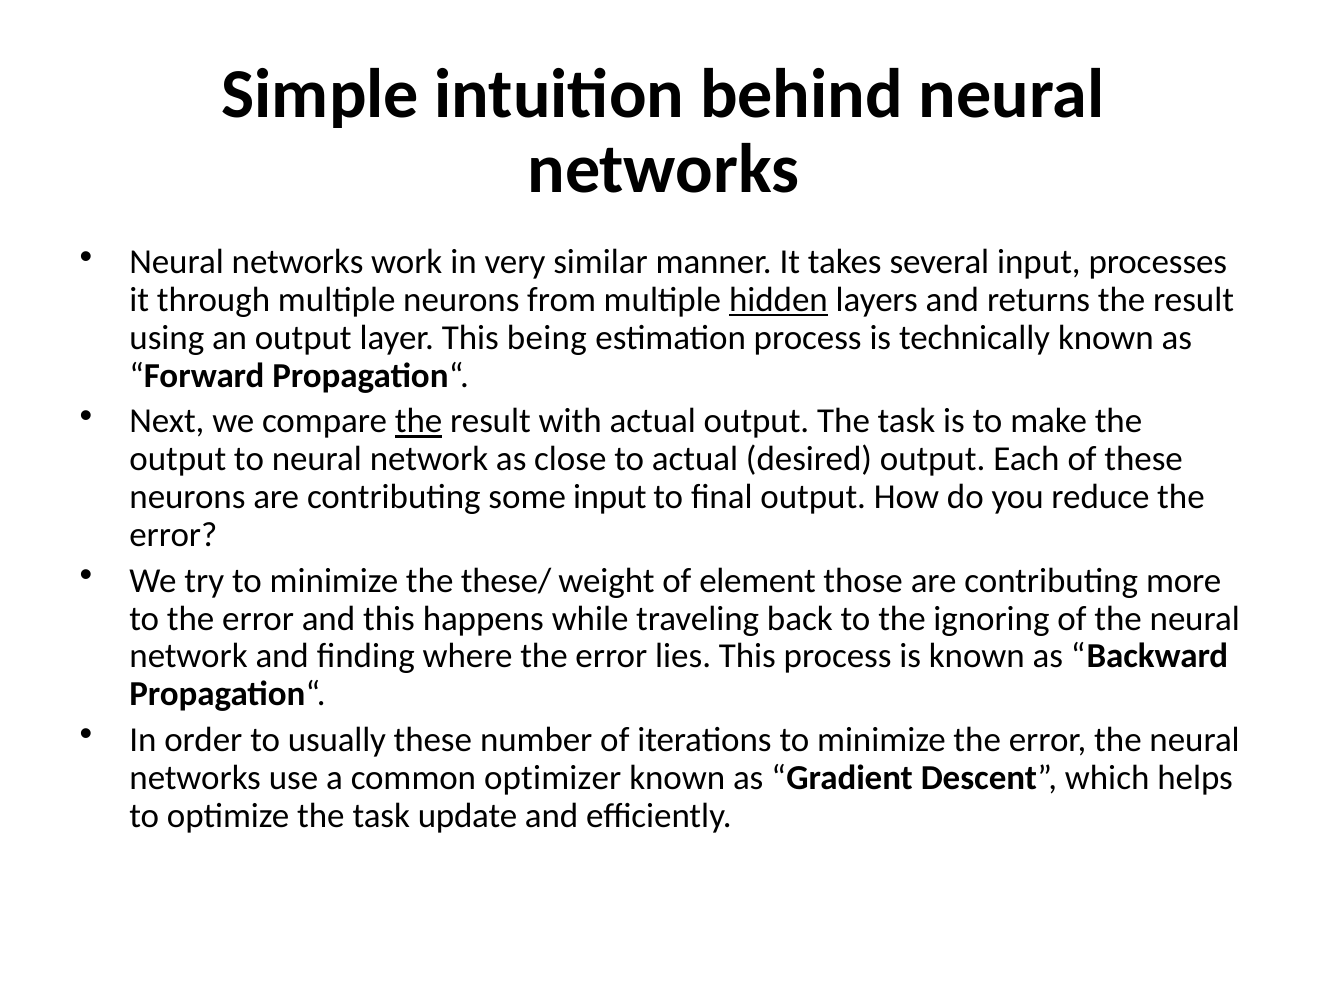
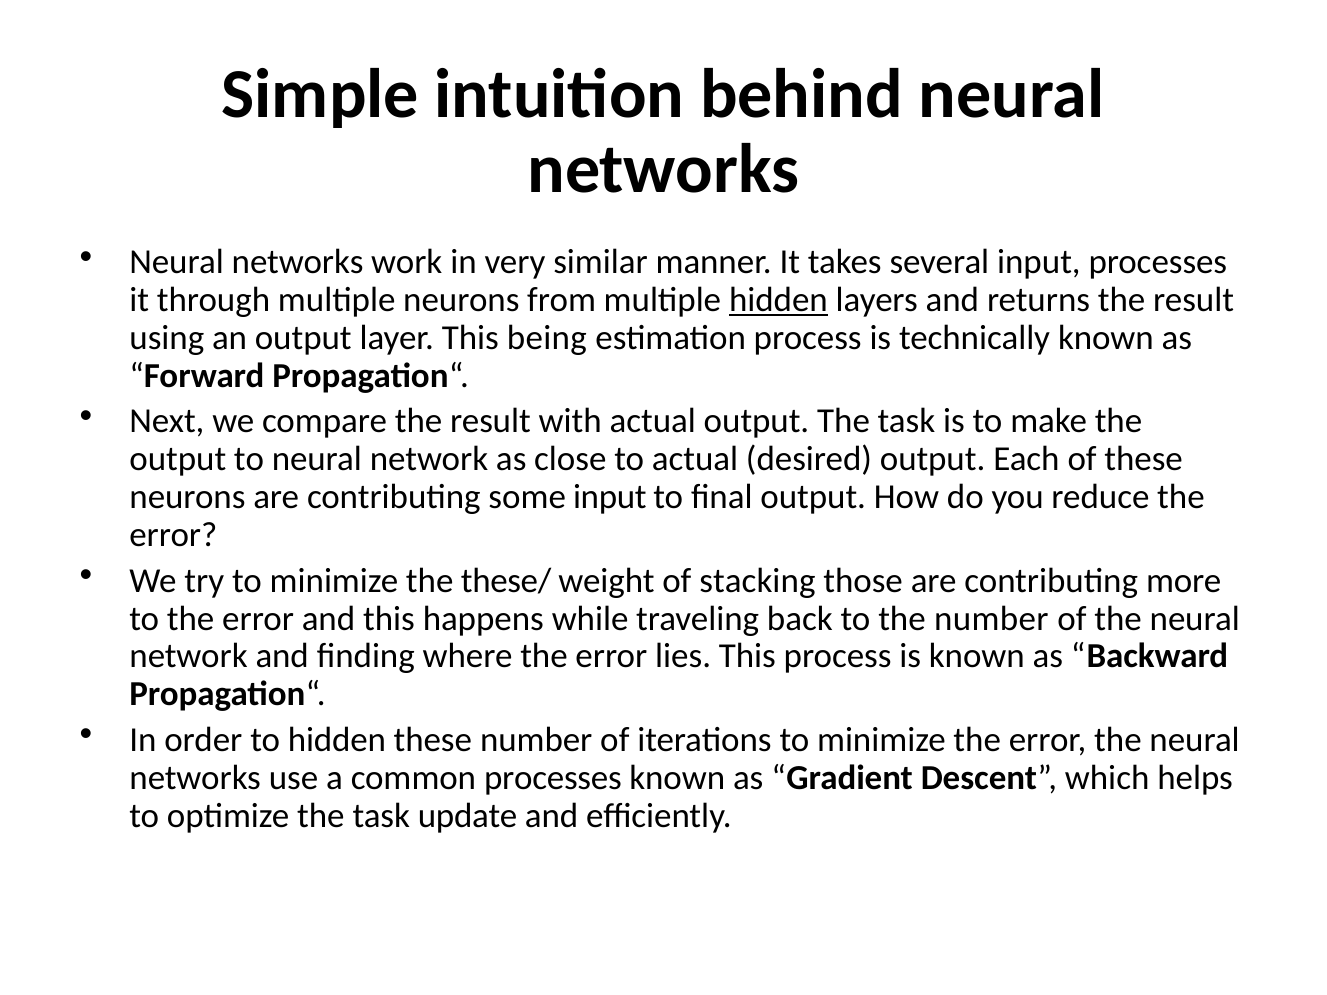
the underline: present -> none (419, 422)
element: element -> stacking (757, 581)
the ignoring: ignoring -> number (991, 619)
to usually: usually -> hidden (337, 740)
common optimizer: optimizer -> processes (553, 778)
